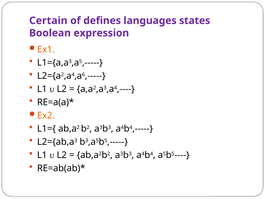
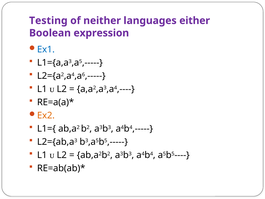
Certain: Certain -> Testing (48, 21)
defines: defines -> neither (102, 21)
states: states -> either (195, 21)
Ex1 colour: orange -> blue (46, 49)
